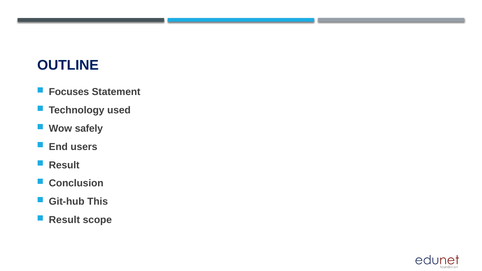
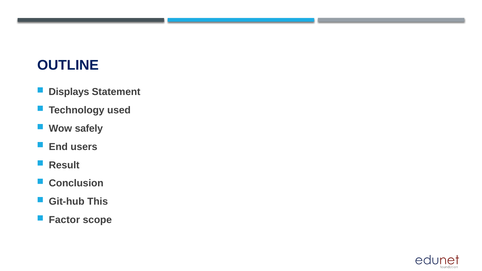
Focuses: Focuses -> Displays (69, 92)
Result: Result -> Factor (64, 220)
